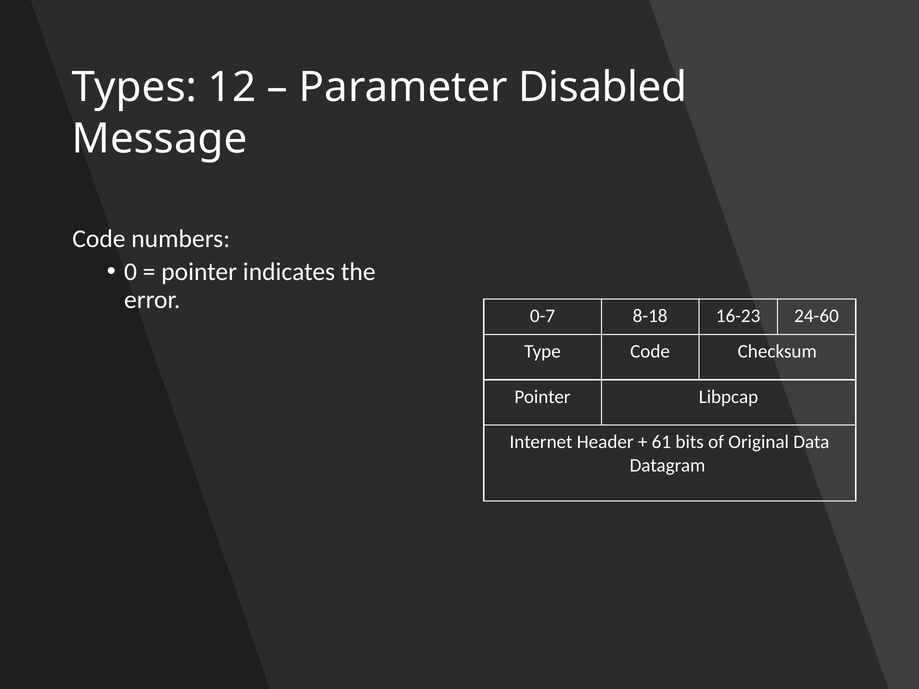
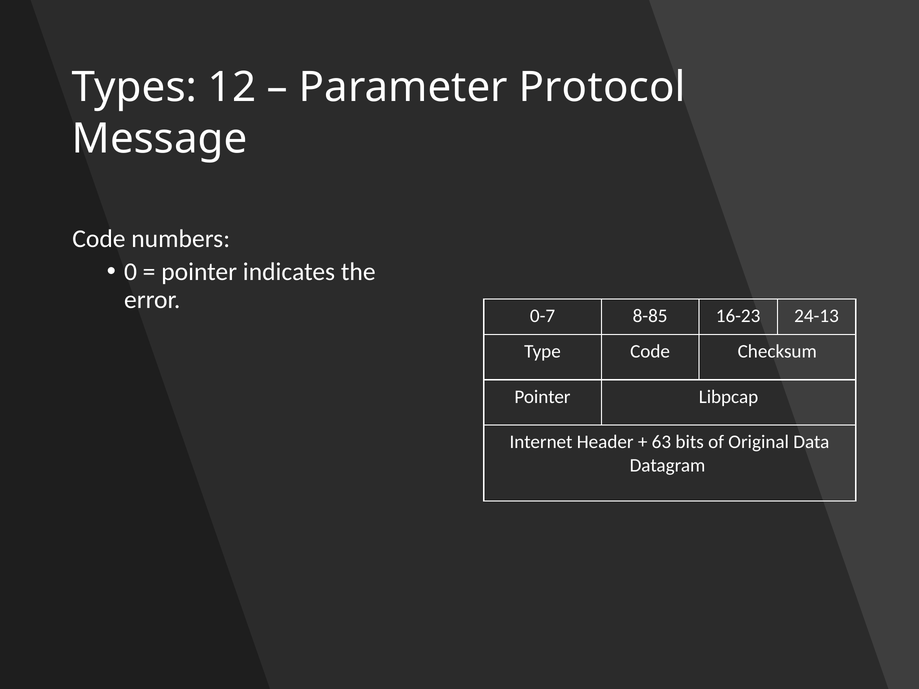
Disabled: Disabled -> Protocol (602, 87)
8-18: 8-18 -> 8-85 (650, 316)
24-60: 24-60 -> 24-13 (817, 316)
61: 61 -> 63 (661, 442)
